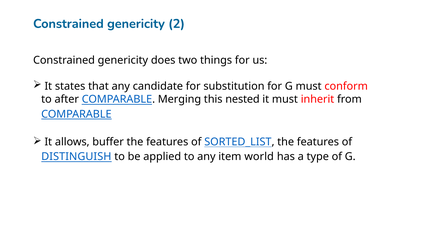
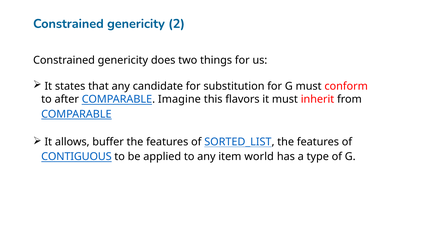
Merging: Merging -> Imagine (179, 99)
nested: nested -> flavors (242, 99)
DISTINGUISH: DISTINGUISH -> CONTIGUOUS (76, 157)
